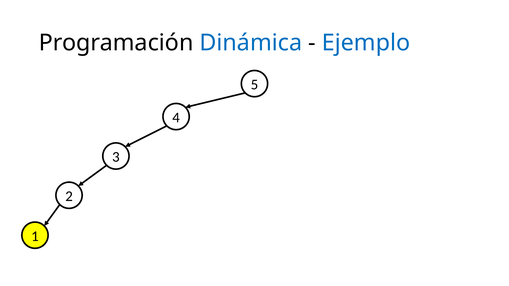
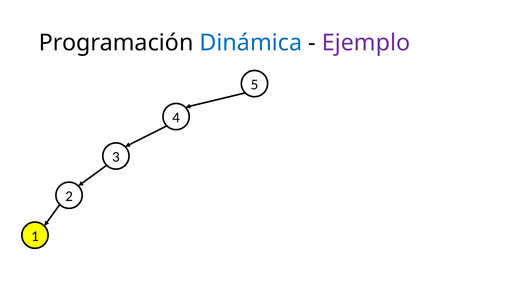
Ejemplo colour: blue -> purple (366, 43)
